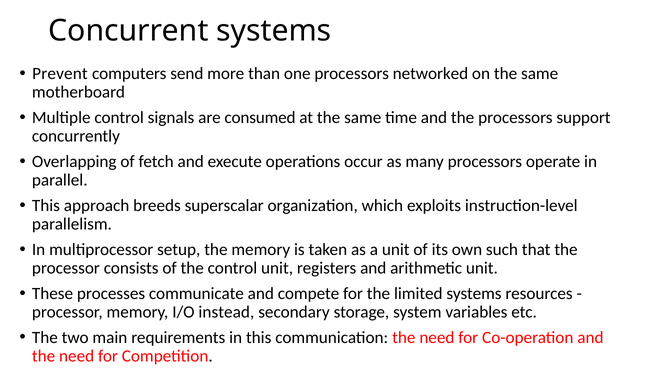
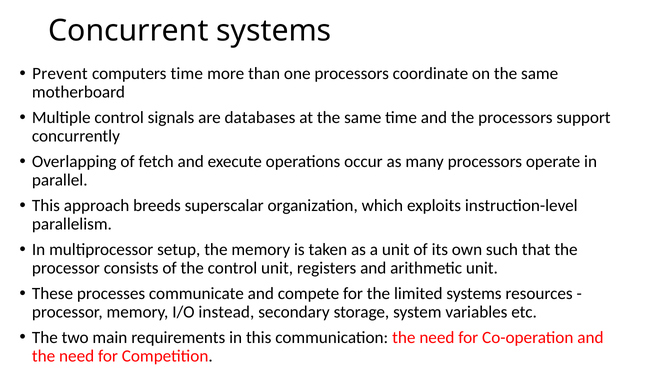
computers send: send -> time (187, 74)
networked: networked -> coordinate (430, 74)
consumed: consumed -> databases (260, 118)
